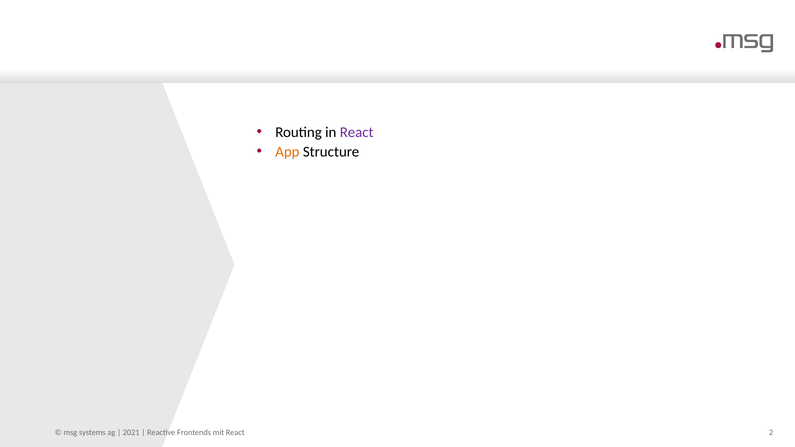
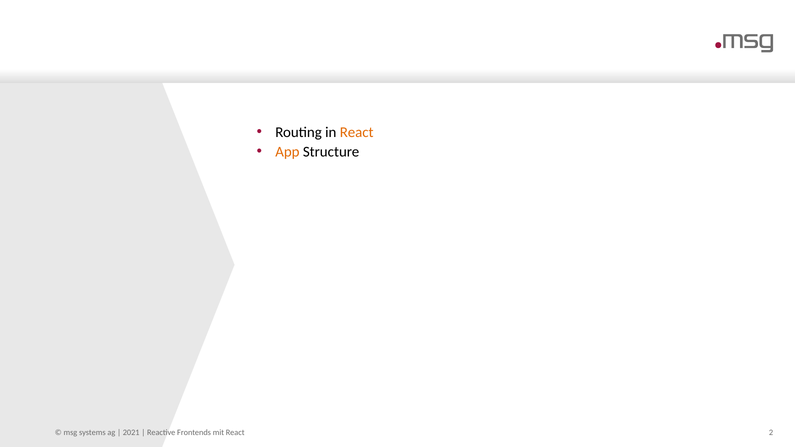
React colour: purple -> orange (357, 132)
